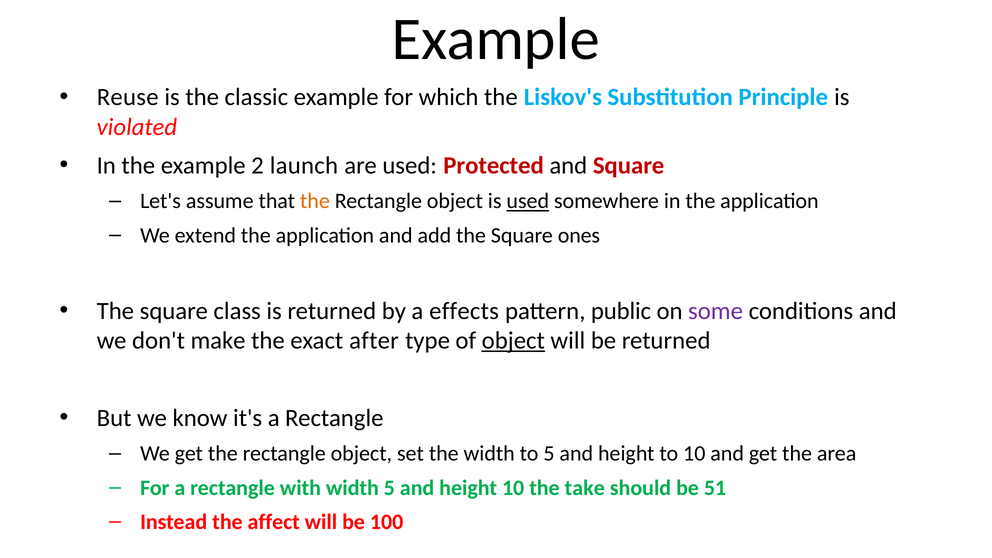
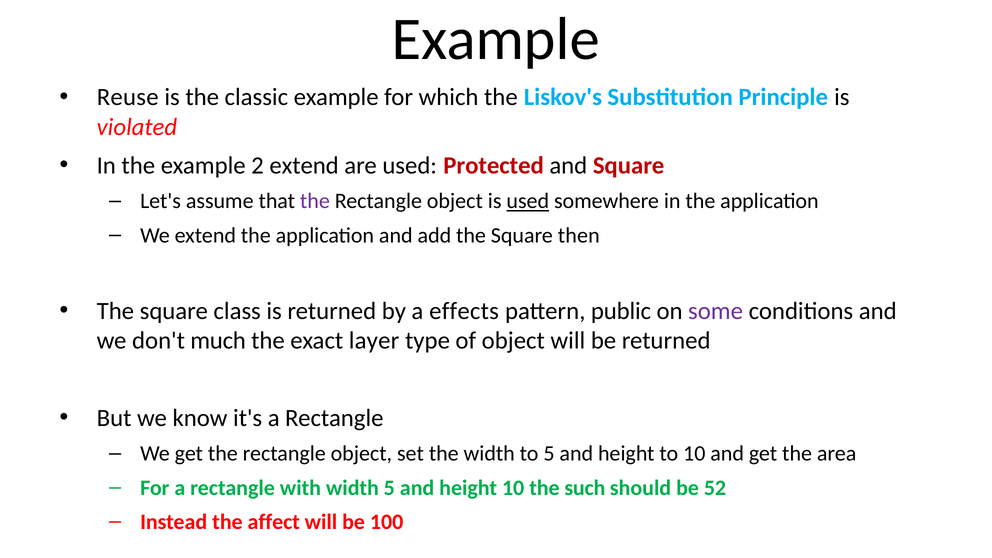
2 launch: launch -> extend (304, 165)
the colour: orange -> purple (315, 201)
ones: ones -> then (579, 235)
make: make -> much (218, 341)
after: after -> layer (374, 341)
object underline: present -> none (513, 341)
take: take -> such (585, 488)
51: 51 -> 52 (715, 488)
